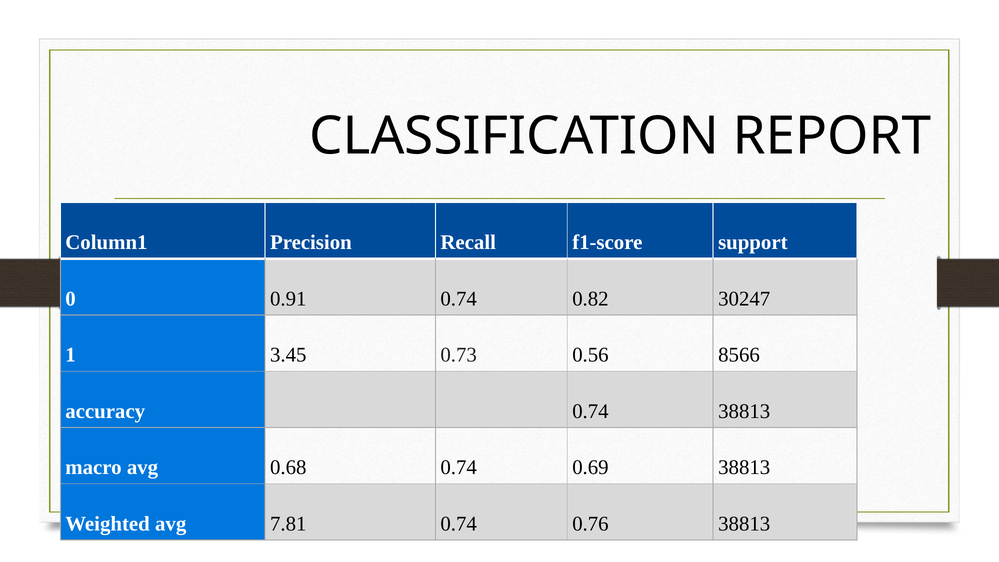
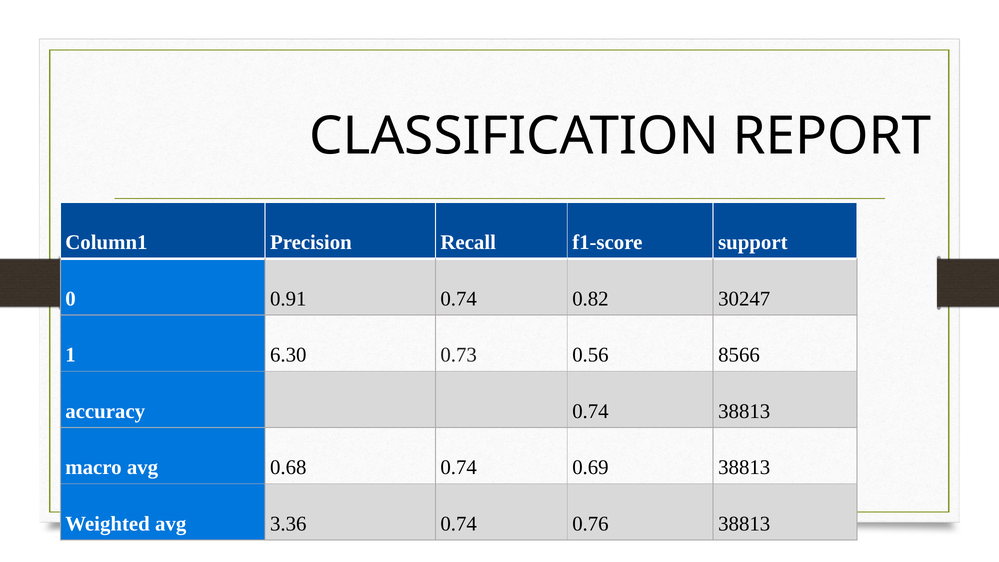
3.45: 3.45 -> 6.30 (288, 355)
7.81: 7.81 -> 3.36 (288, 524)
